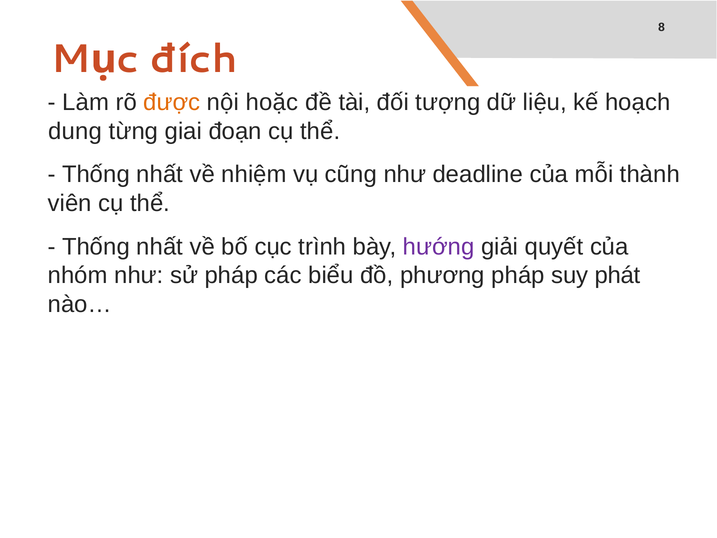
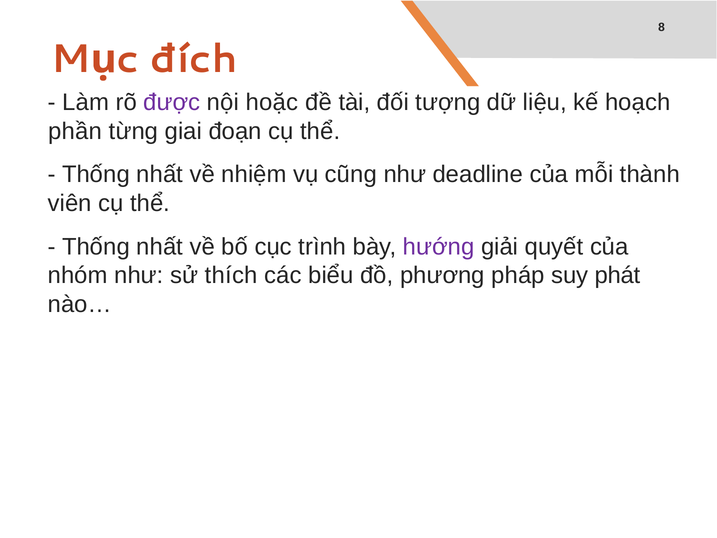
được colour: orange -> purple (172, 102)
dung: dung -> phần (75, 131)
sử pháp: pháp -> thích (231, 275)
